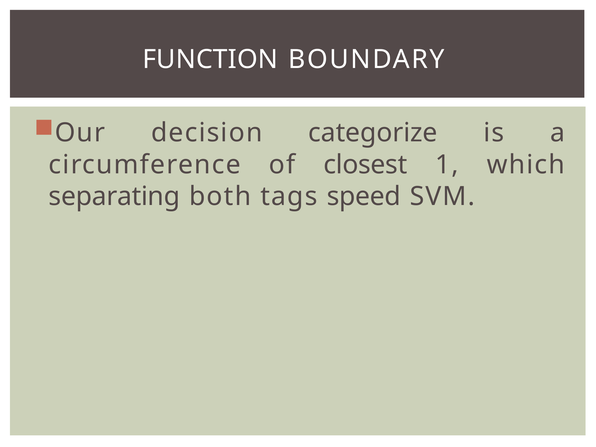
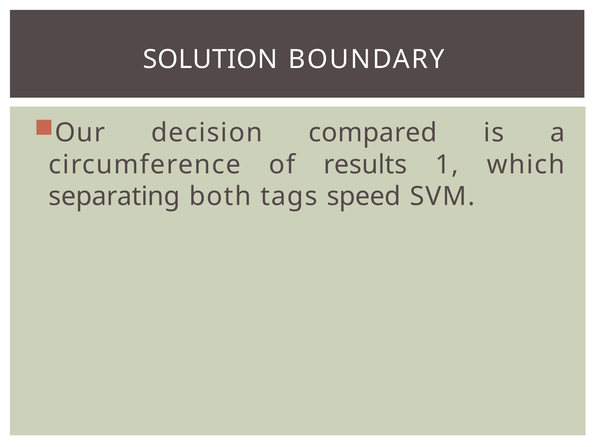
FUNCTION: FUNCTION -> SOLUTION (210, 59)
categorize: categorize -> compared (373, 133)
closest: closest -> results (365, 165)
